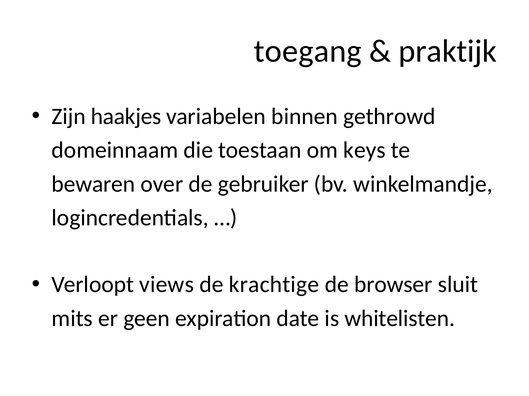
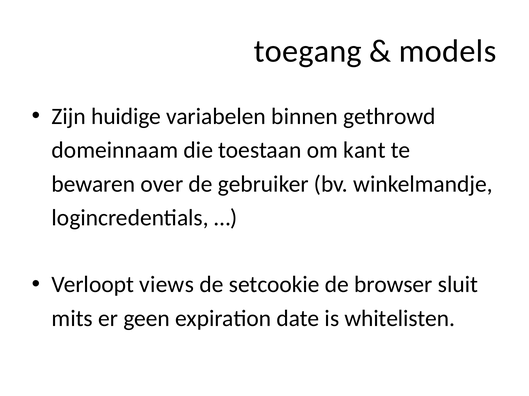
praktijk: praktijk -> models (448, 51)
haakjes: haakjes -> huidige (126, 117)
keys: keys -> kant (364, 151)
krachtige: krachtige -> setcookie (274, 285)
